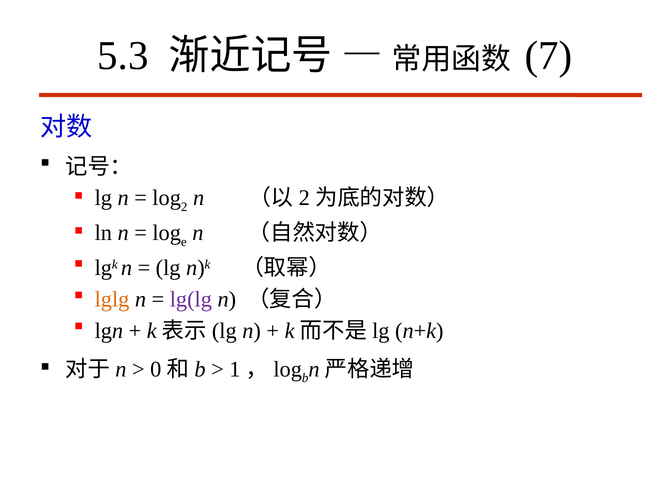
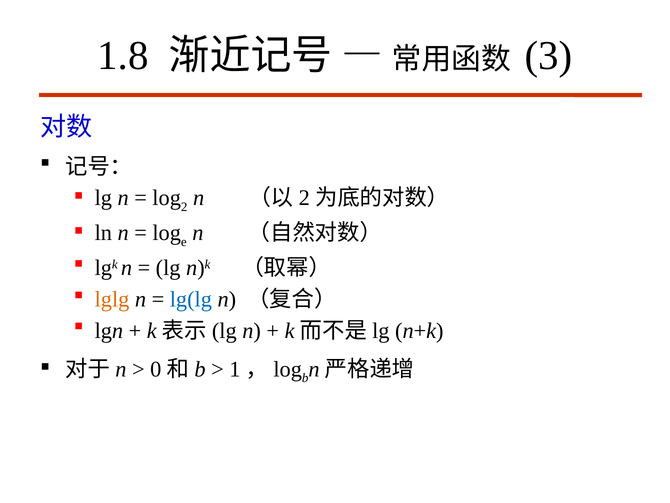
5.3: 5.3 -> 1.8 (123, 56)
7: 7 -> 3 (549, 56)
lg(lg colour: purple -> blue (191, 299)
